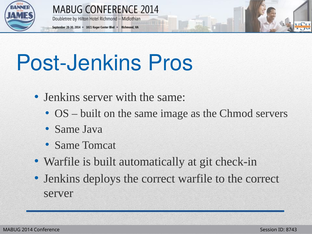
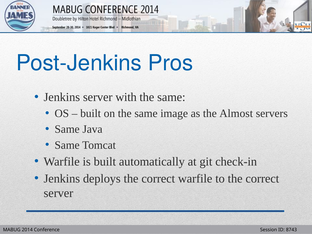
Chmod: Chmod -> Almost (236, 113)
